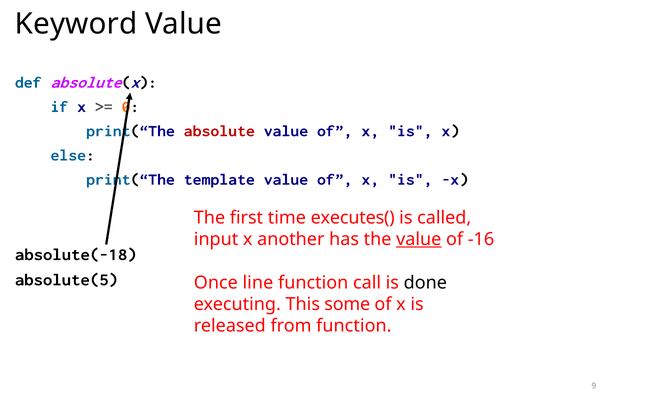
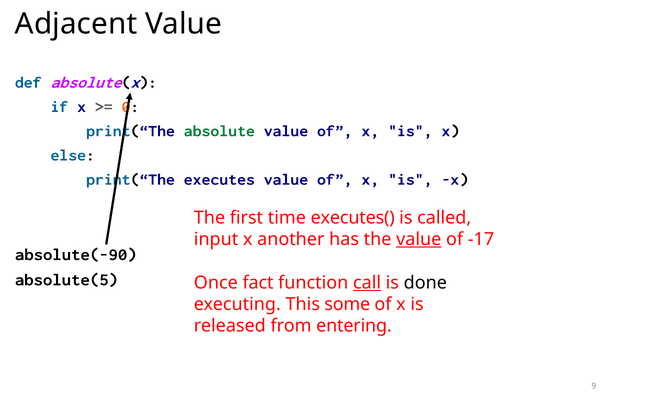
Keyword: Keyword -> Adjacent (76, 24)
absolute colour: red -> green (219, 131)
template: template -> executes (219, 179)
-16: -16 -> -17 (481, 239)
absolute(-18: absolute(-18 -> absolute(-90 (76, 254)
line: line -> fact (258, 282)
call underline: none -> present (367, 282)
from function: function -> entering (354, 325)
